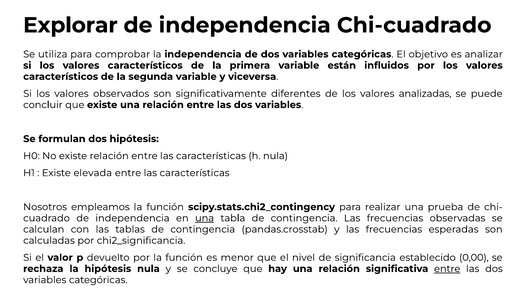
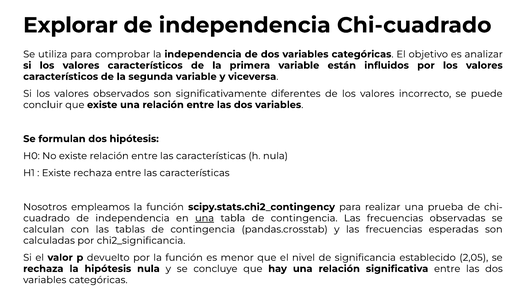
analizadas: analizadas -> incorrecto (425, 94)
Existe elevada: elevada -> rechaza (93, 173)
0,00: 0,00 -> 2,05 (474, 257)
entre underline: present -> none (447, 269)
